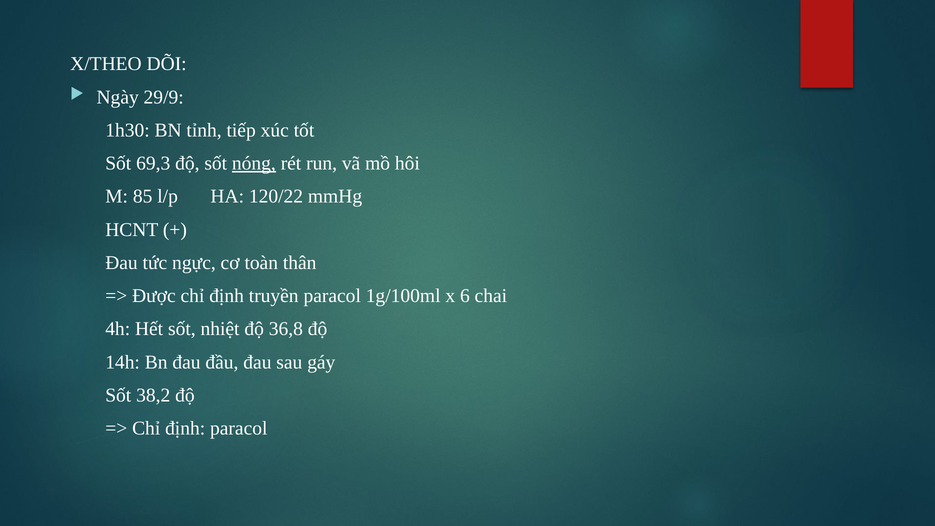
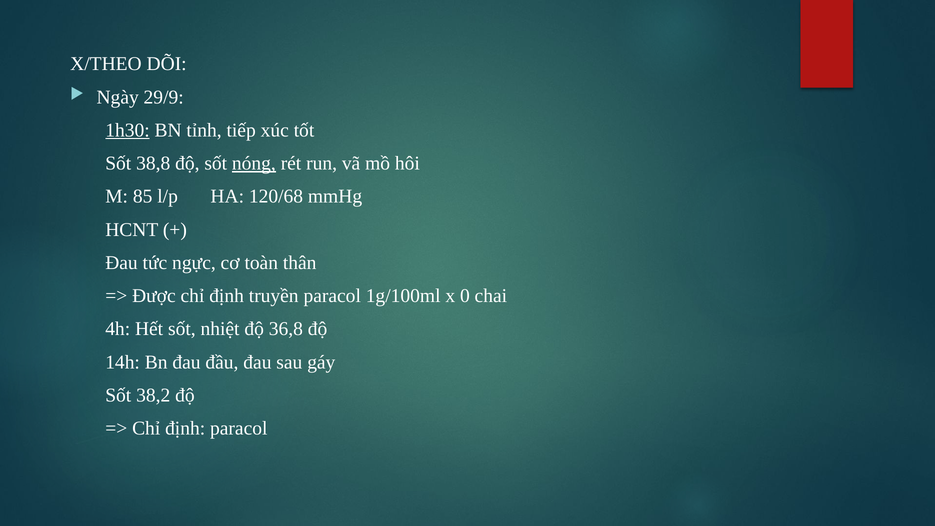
1h30 underline: none -> present (128, 130)
69,3: 69,3 -> 38,8 (153, 163)
120/22: 120/22 -> 120/68 (276, 196)
6: 6 -> 0 (465, 296)
